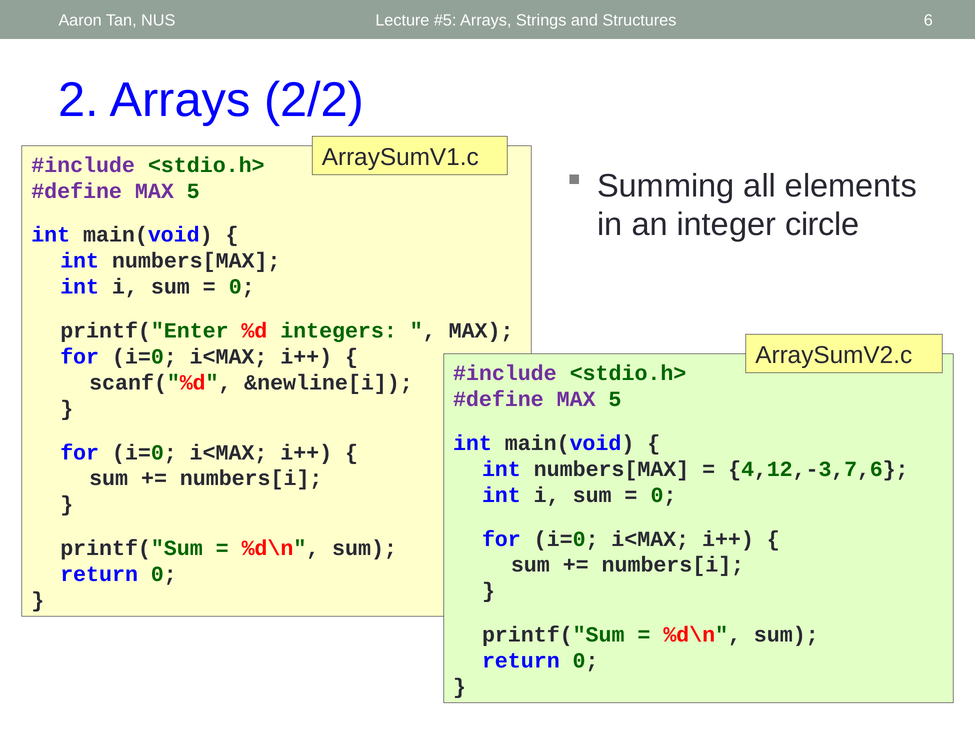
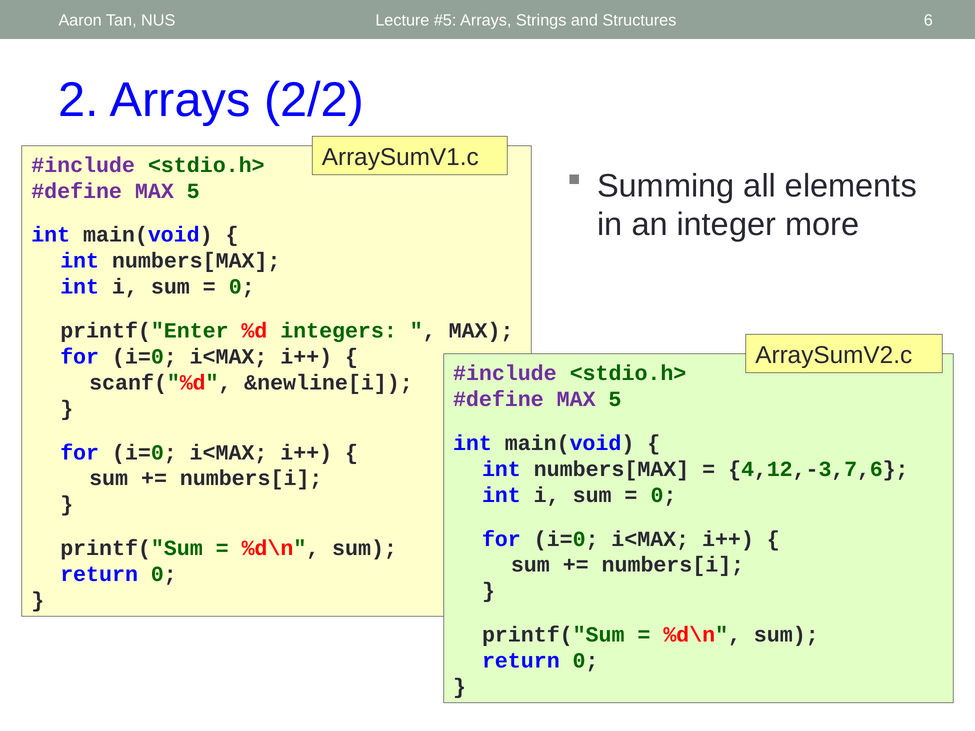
circle: circle -> more (822, 225)
